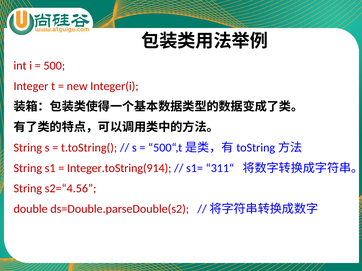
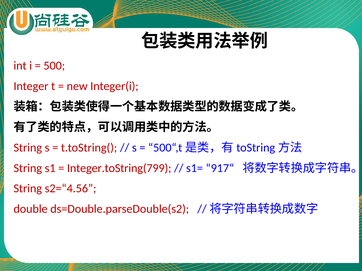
Integer.toString(914: Integer.toString(914 -> Integer.toString(799 (119, 168)
311“: 311“ -> 917“ (220, 168)
